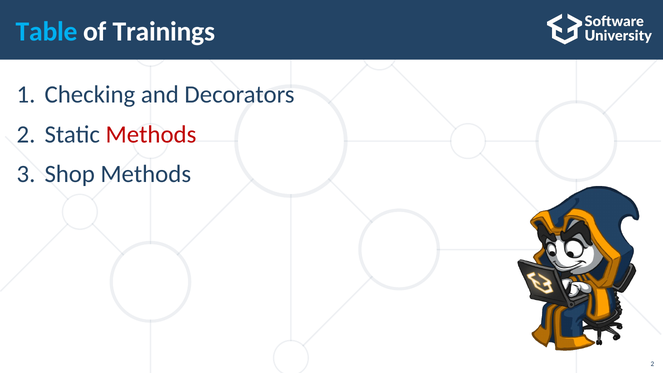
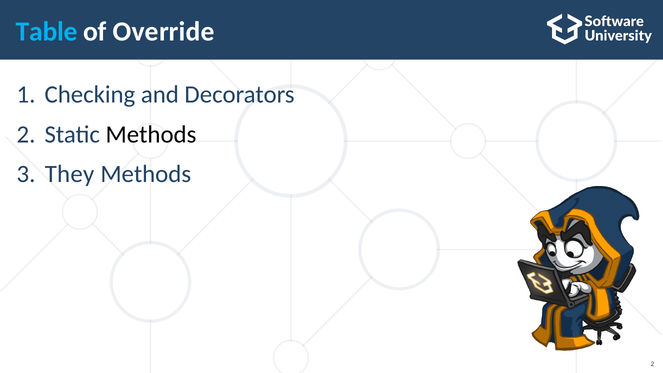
Trainings: Trainings -> Override (164, 31)
Methods colour: red -> black (151, 134)
Shop: Shop -> They (70, 174)
